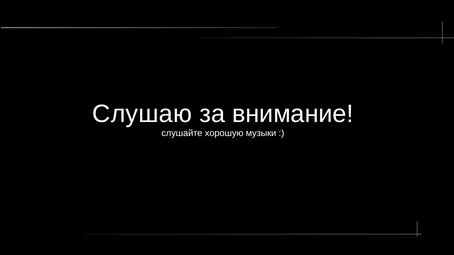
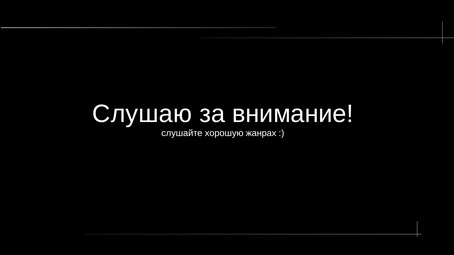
музыки: музыки -> жанрах (261, 133)
